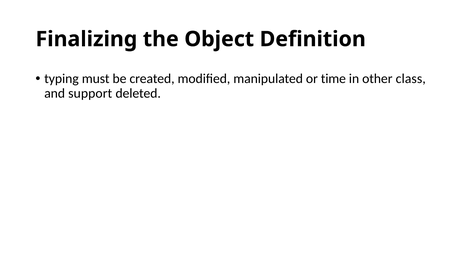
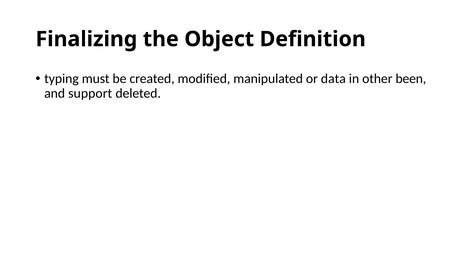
time: time -> data (333, 79)
class: class -> been (411, 79)
